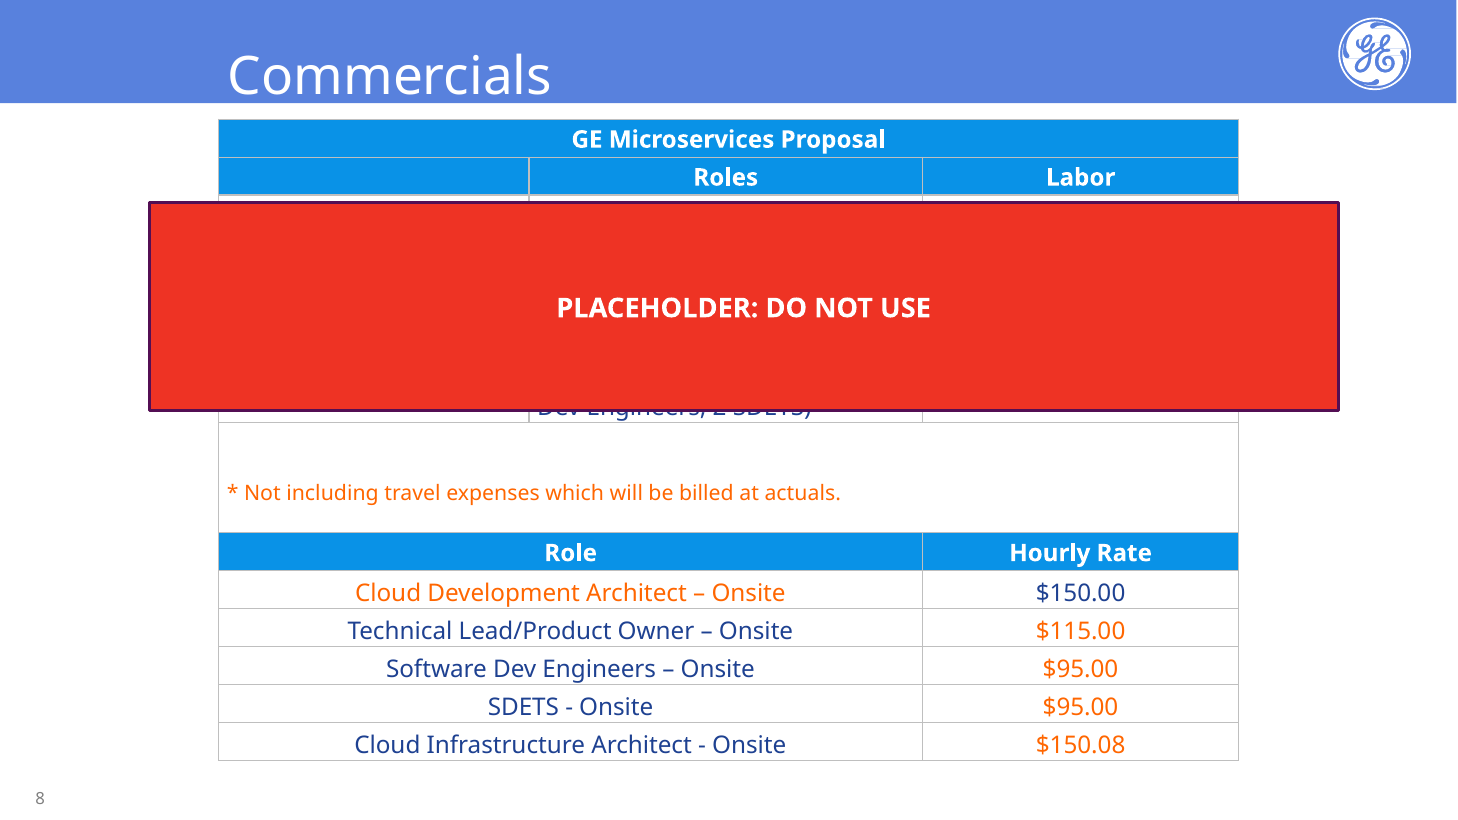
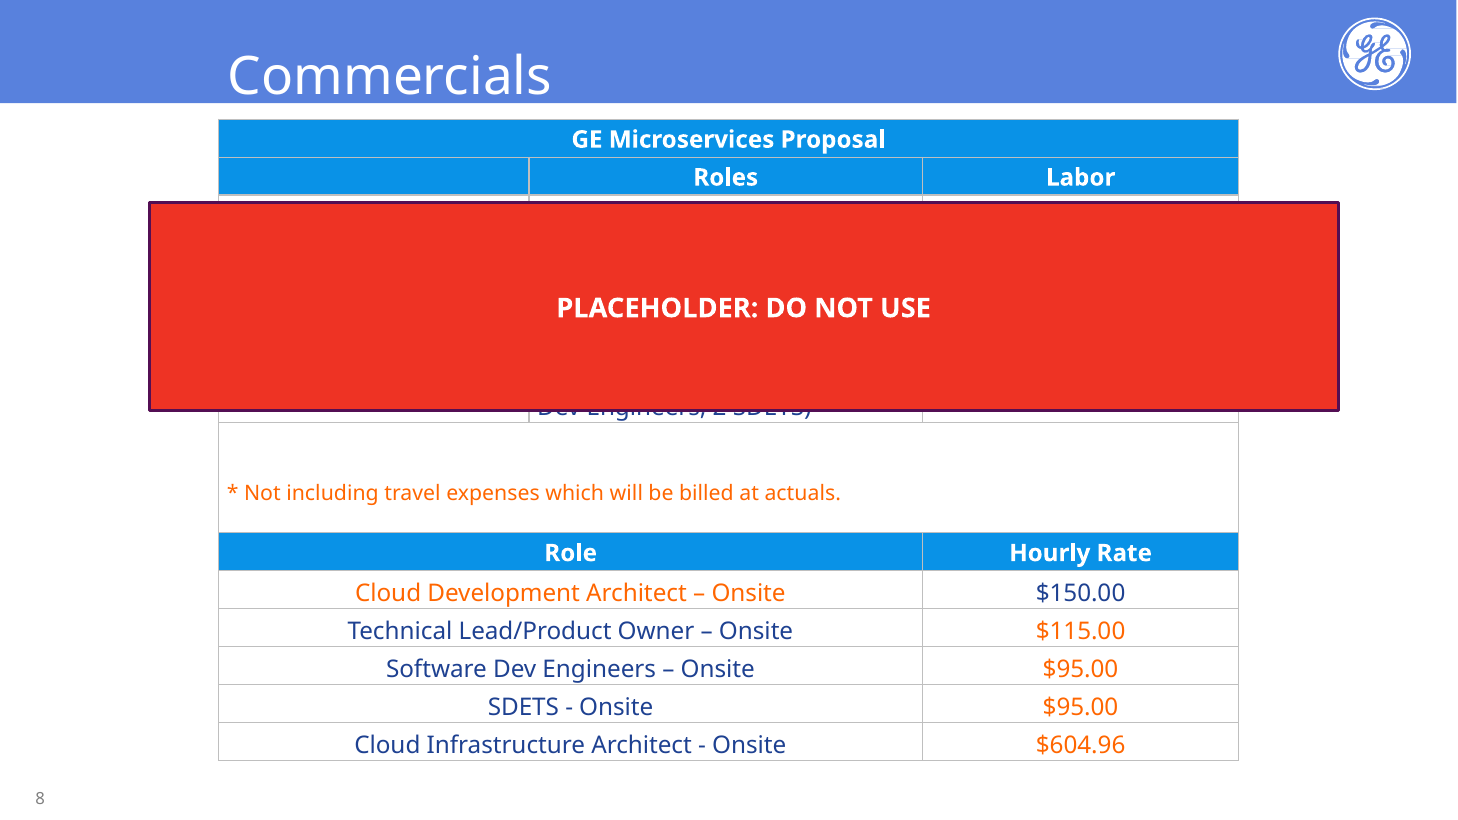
$150.08: $150.08 -> $604.96 (1081, 745)
